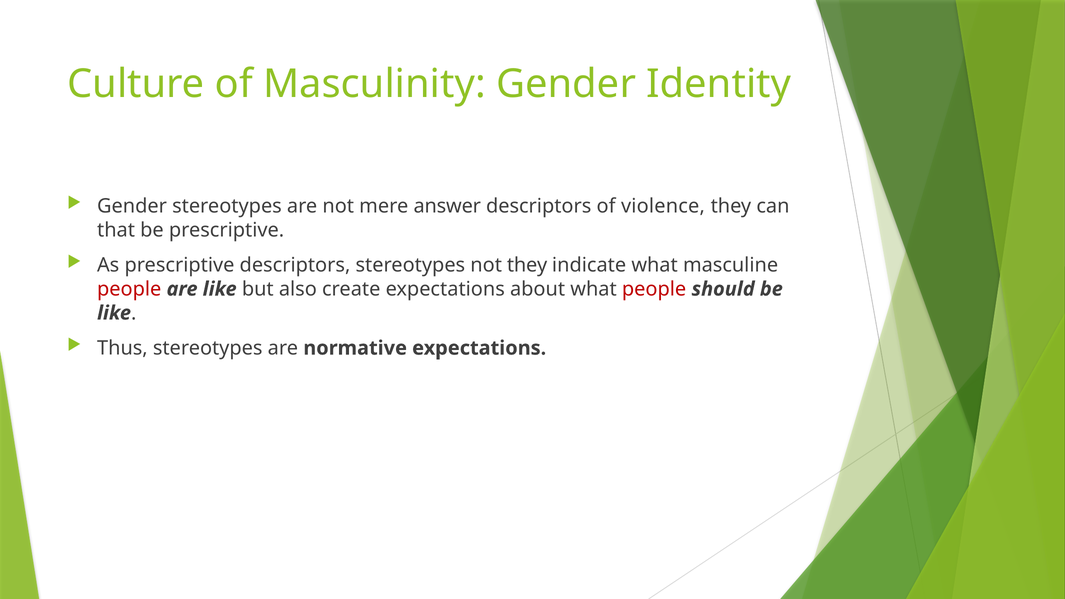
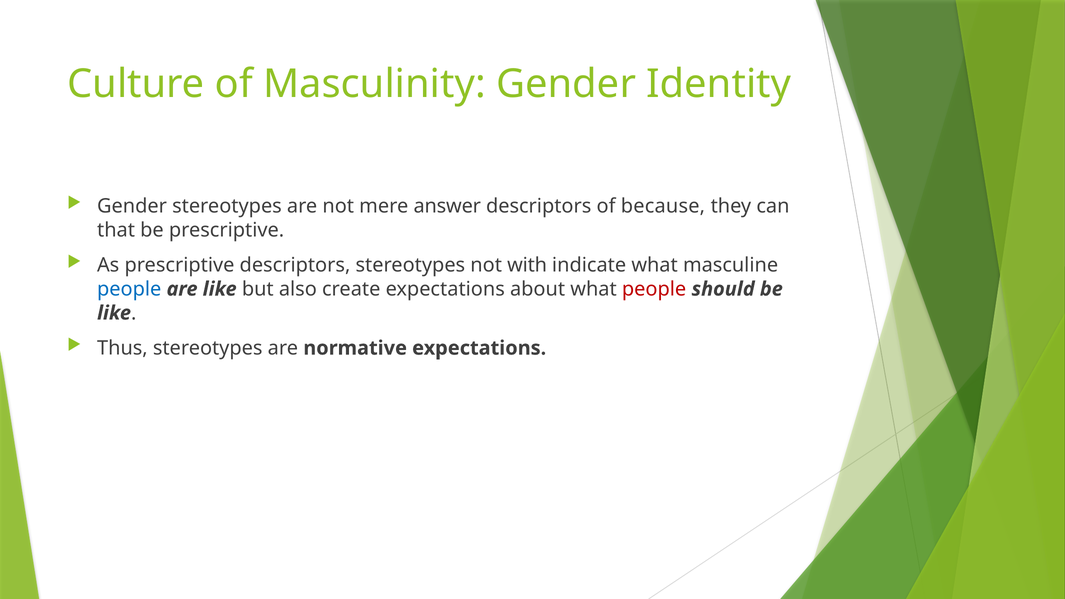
violence: violence -> because (663, 206)
not they: they -> with (527, 265)
people colour: red -> blue (129, 289)
